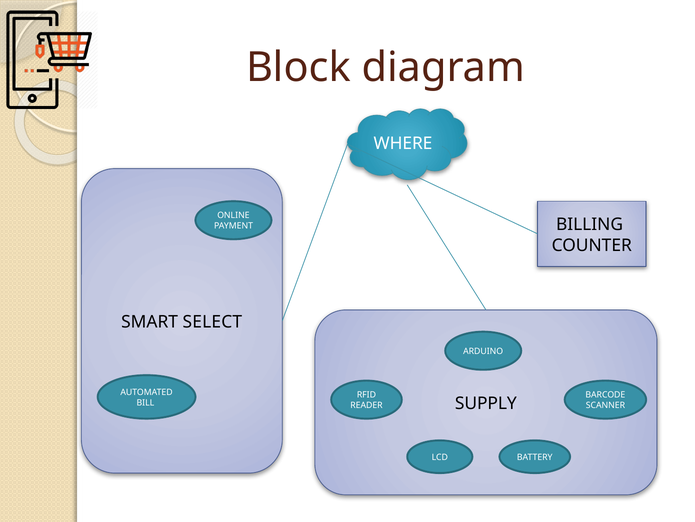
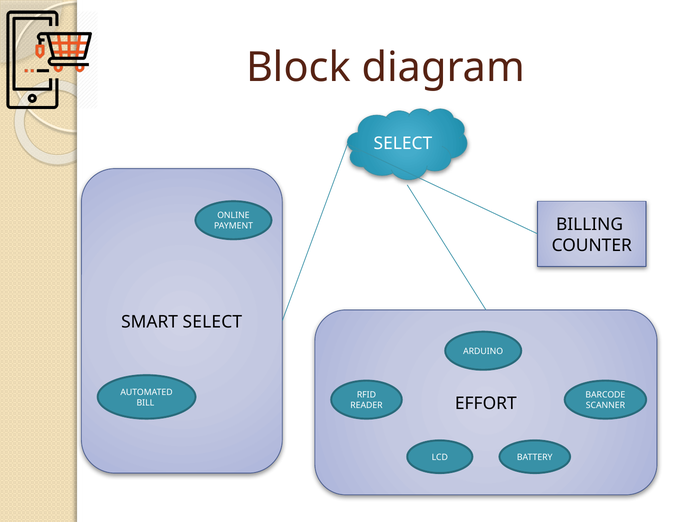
WHERE: WHERE -> SELECT (403, 143)
SUPPLY: SUPPLY -> EFFORT (486, 403)
